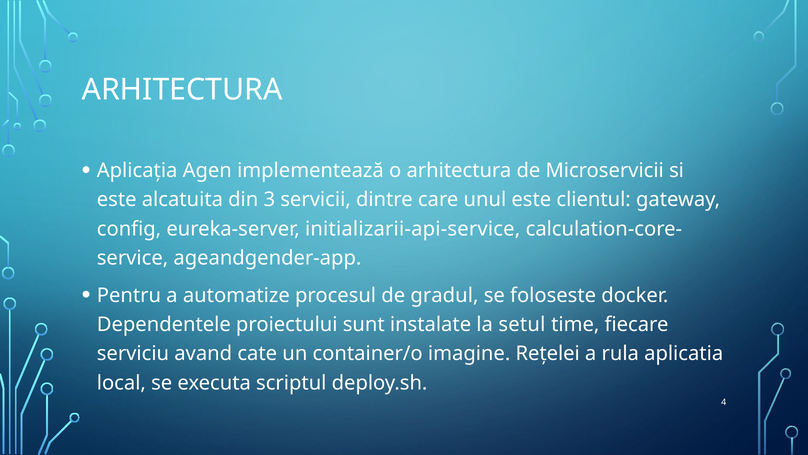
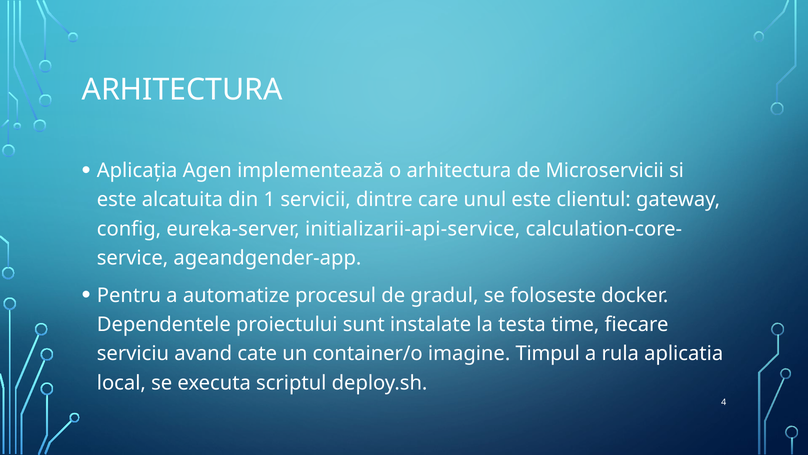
3: 3 -> 1 (269, 200)
setul: setul -> testa (522, 324)
Rețelei: Rețelei -> Timpul (548, 353)
